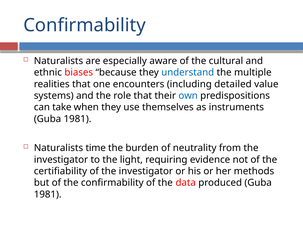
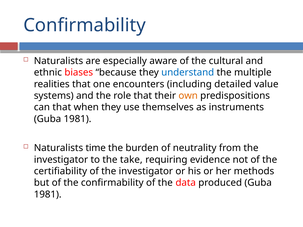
own colour: blue -> orange (188, 96)
can take: take -> that (62, 107)
light: light -> take (131, 160)
